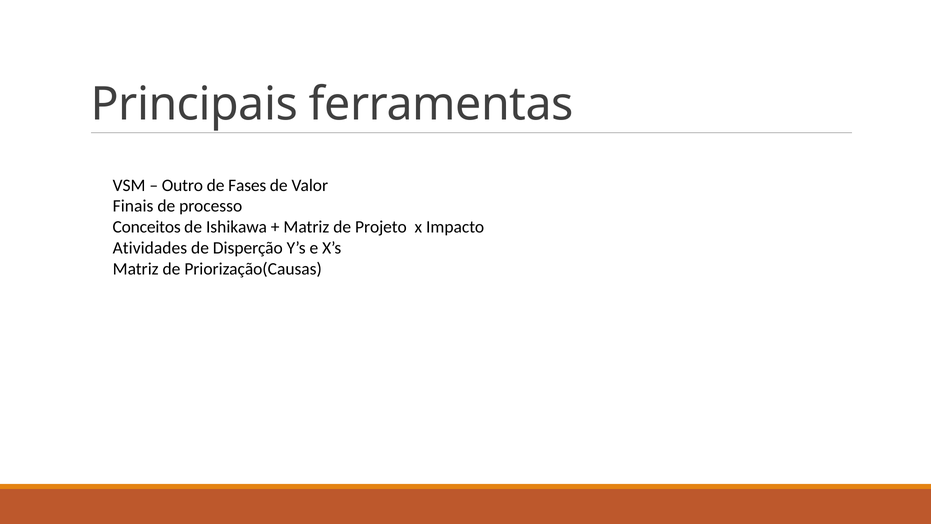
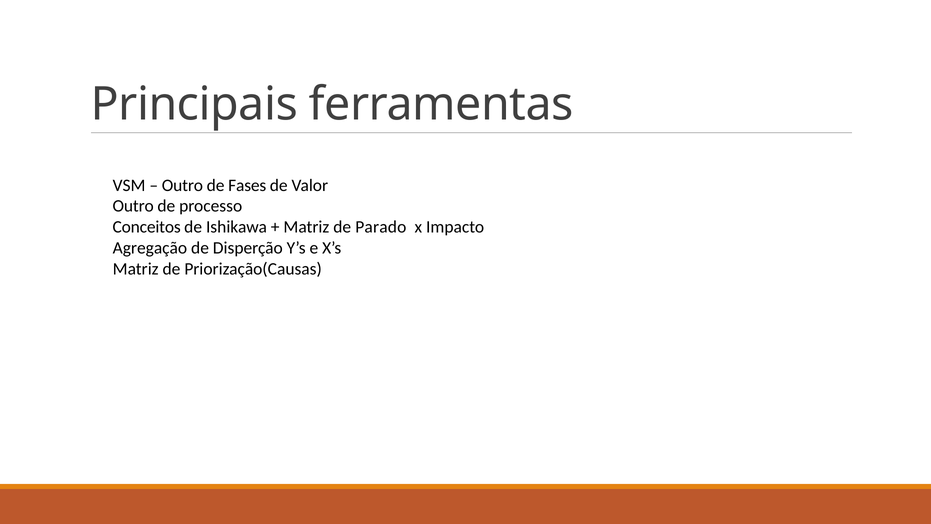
Finais: Finais -> Outro (133, 206)
Projeto: Projeto -> Parado (381, 227)
Atividades: Atividades -> Agregação (150, 248)
